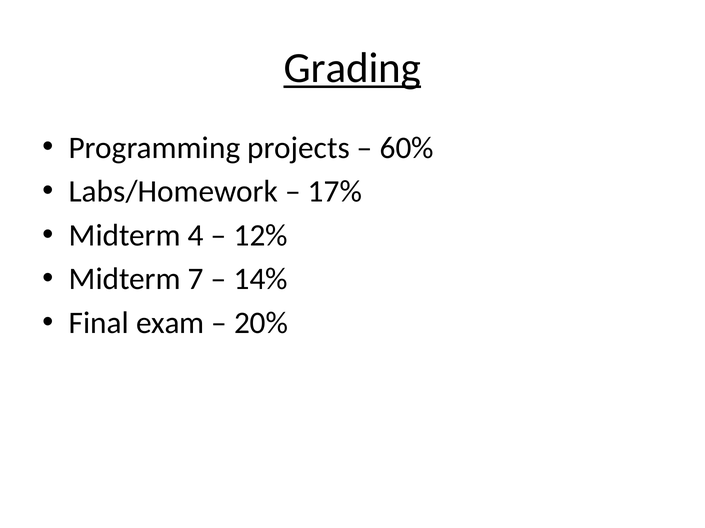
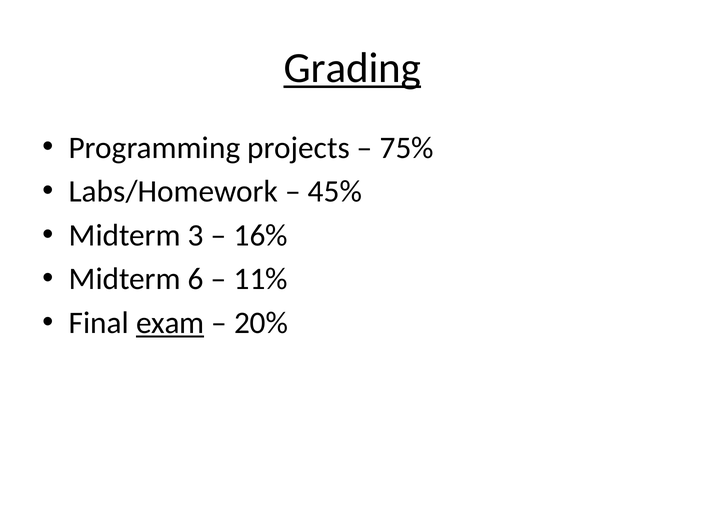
60%: 60% -> 75% (407, 148)
17%: 17% -> 45% (335, 192)
4: 4 -> 3 (196, 236)
12%: 12% -> 16% (261, 236)
7: 7 -> 6 (196, 280)
14%: 14% -> 11% (261, 280)
exam underline: none -> present (170, 323)
